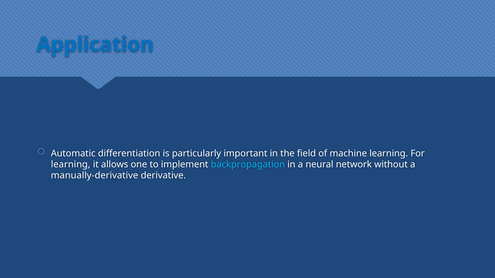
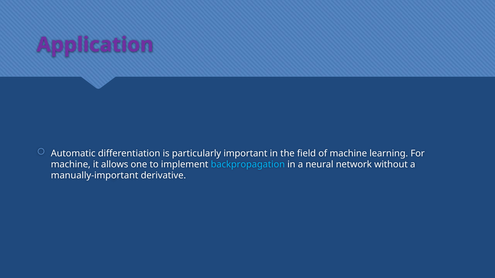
Application colour: blue -> purple (95, 45)
learning: learning -> machine (71, 165)
manually-derivative: manually-derivative -> manually-important (95, 176)
